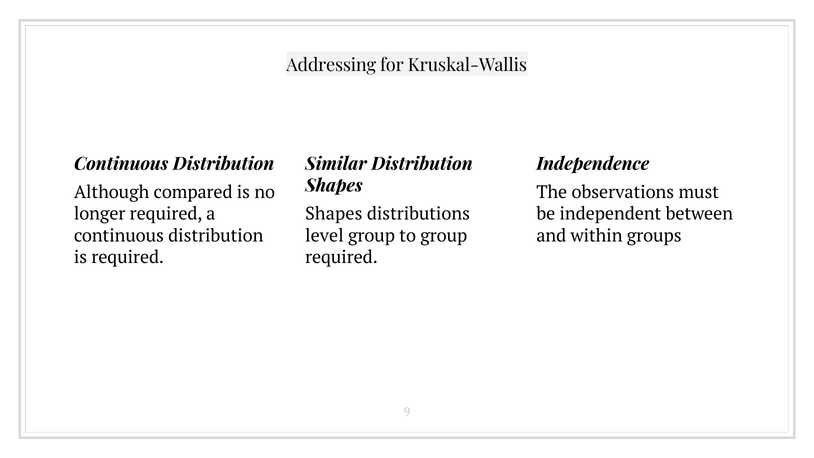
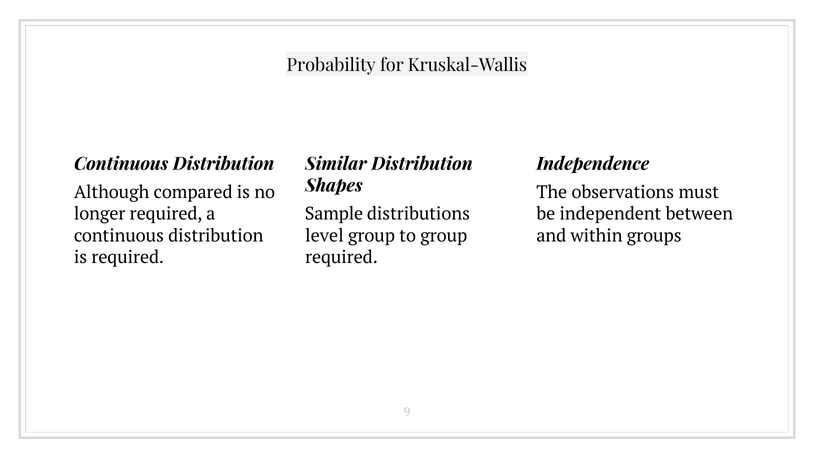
Addressing: Addressing -> Probability (331, 65)
Shapes: Shapes -> Sample (334, 214)
